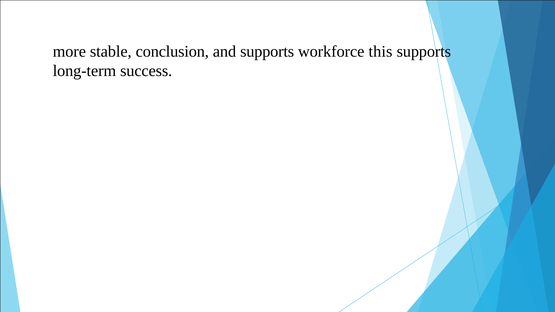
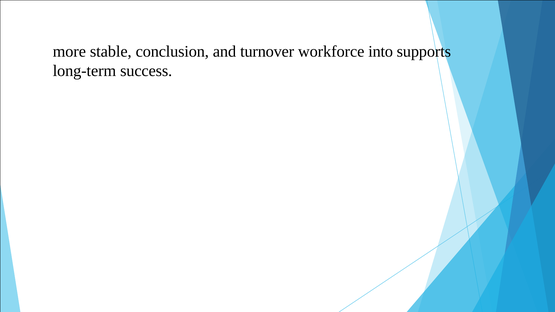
and supports: supports -> turnover (267, 51)
this: this -> into (381, 51)
